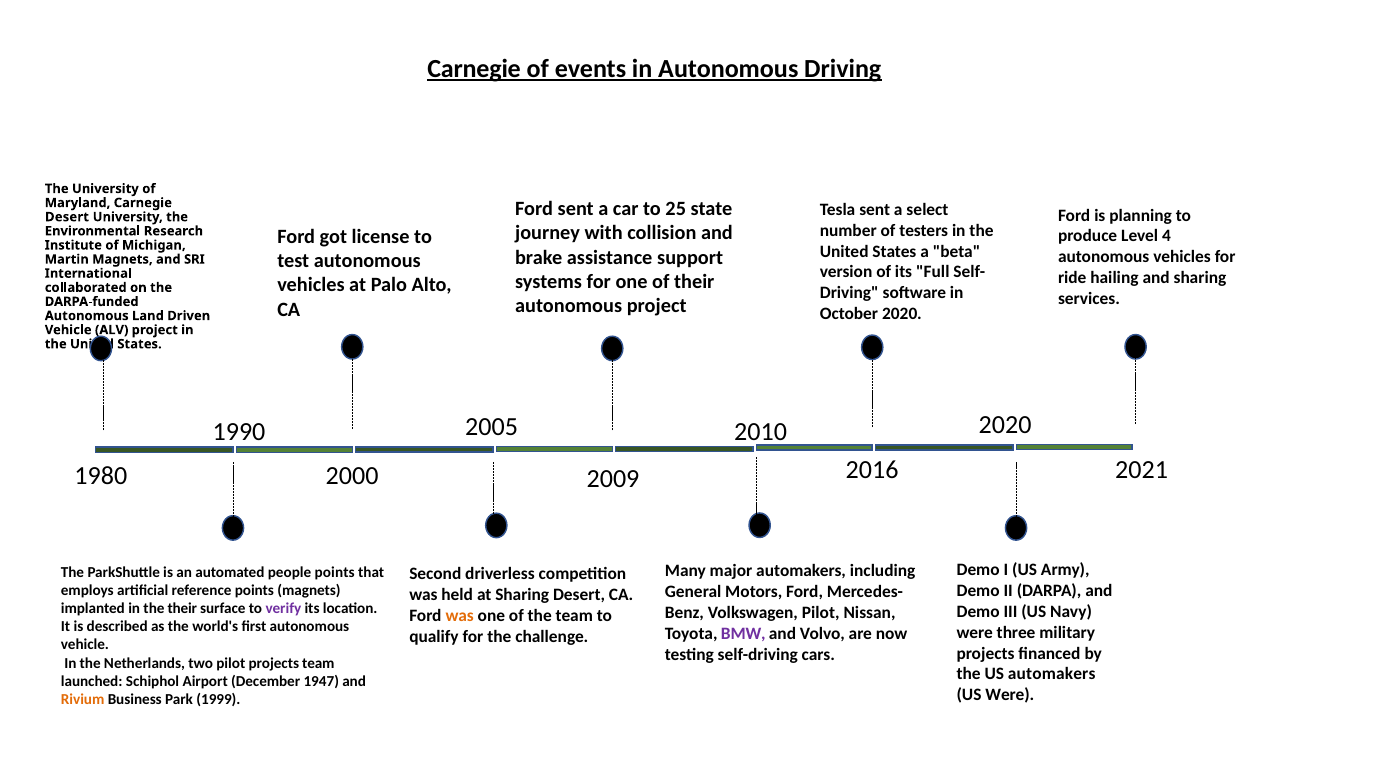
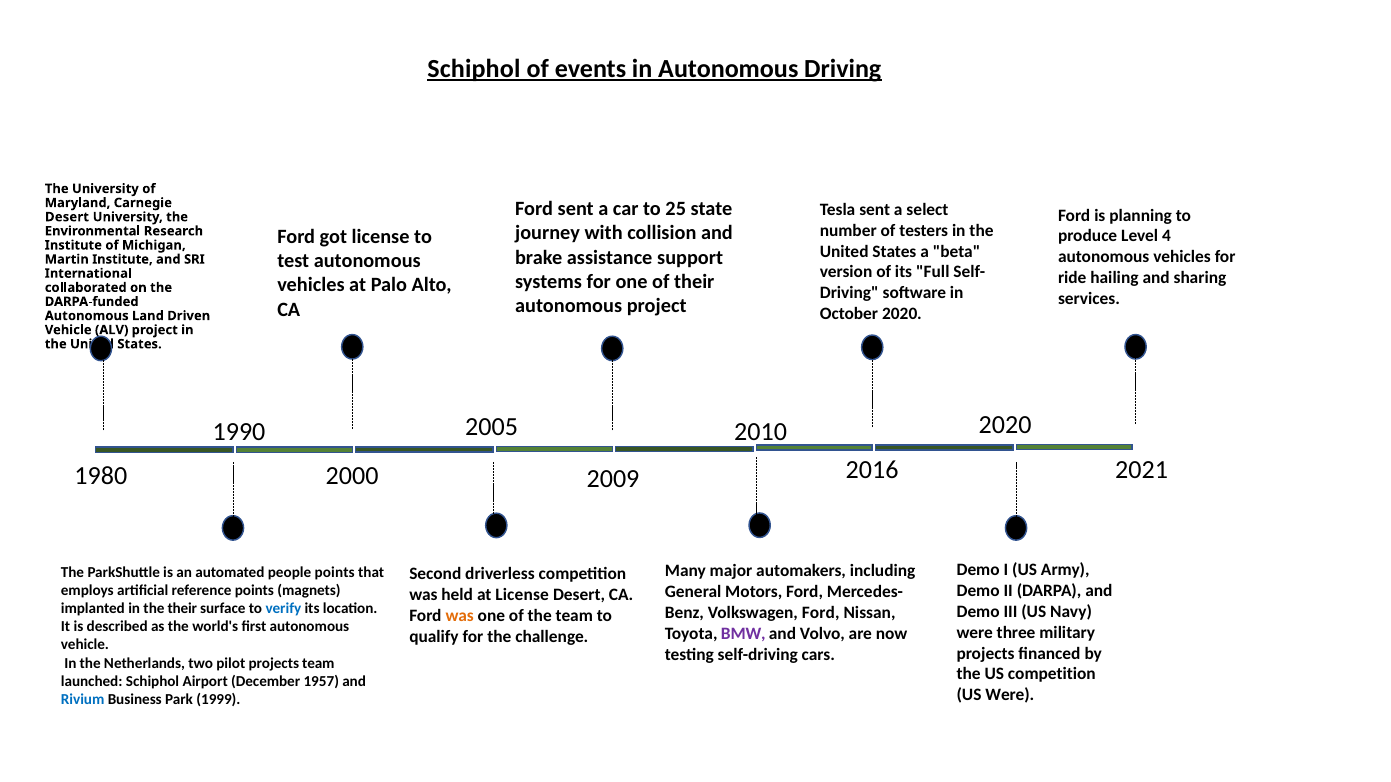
Carnegie: Carnegie -> Schiphol (474, 69)
Martin Magnets: Magnets -> Institute (122, 259)
at Sharing: Sharing -> License (522, 595)
verify colour: purple -> blue (283, 609)
Volkswagen Pilot: Pilot -> Ford (821, 613)
US automakers: automakers -> competition (1052, 675)
1947: 1947 -> 1957 (321, 682)
Rivium colour: orange -> blue (83, 700)
